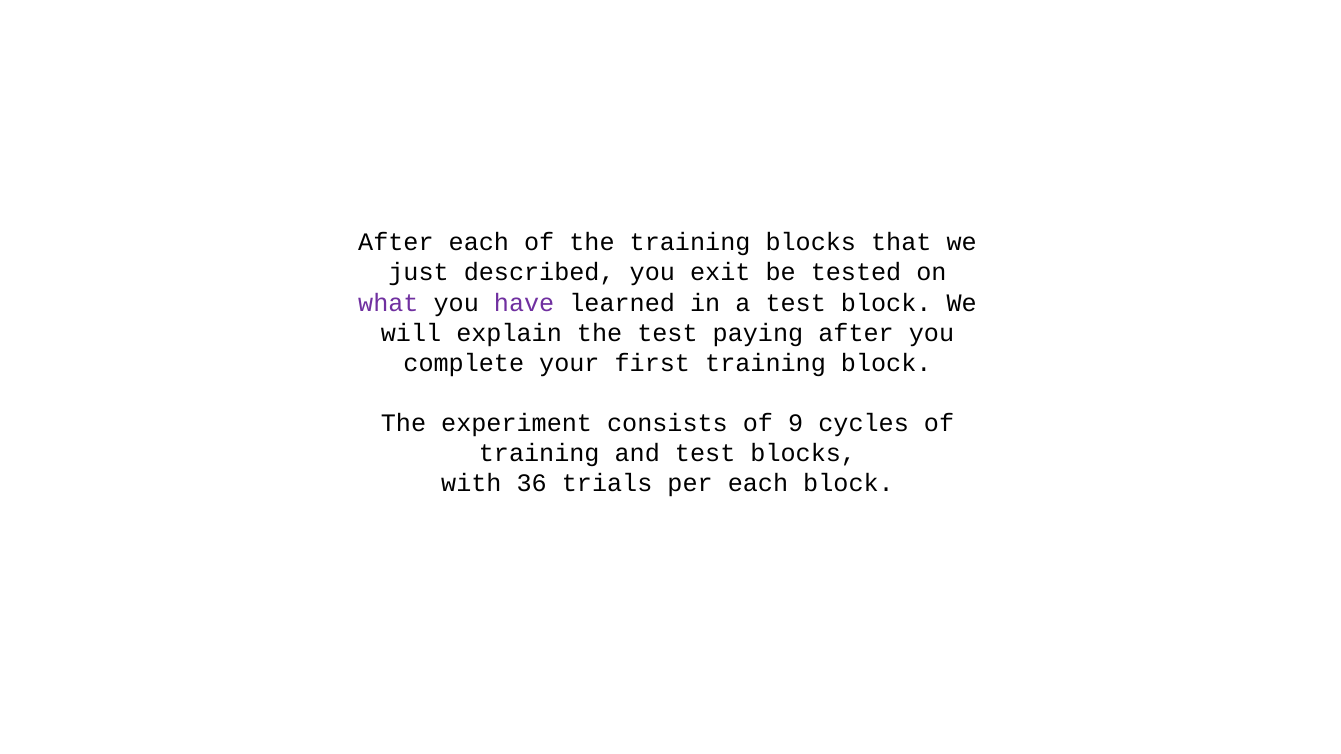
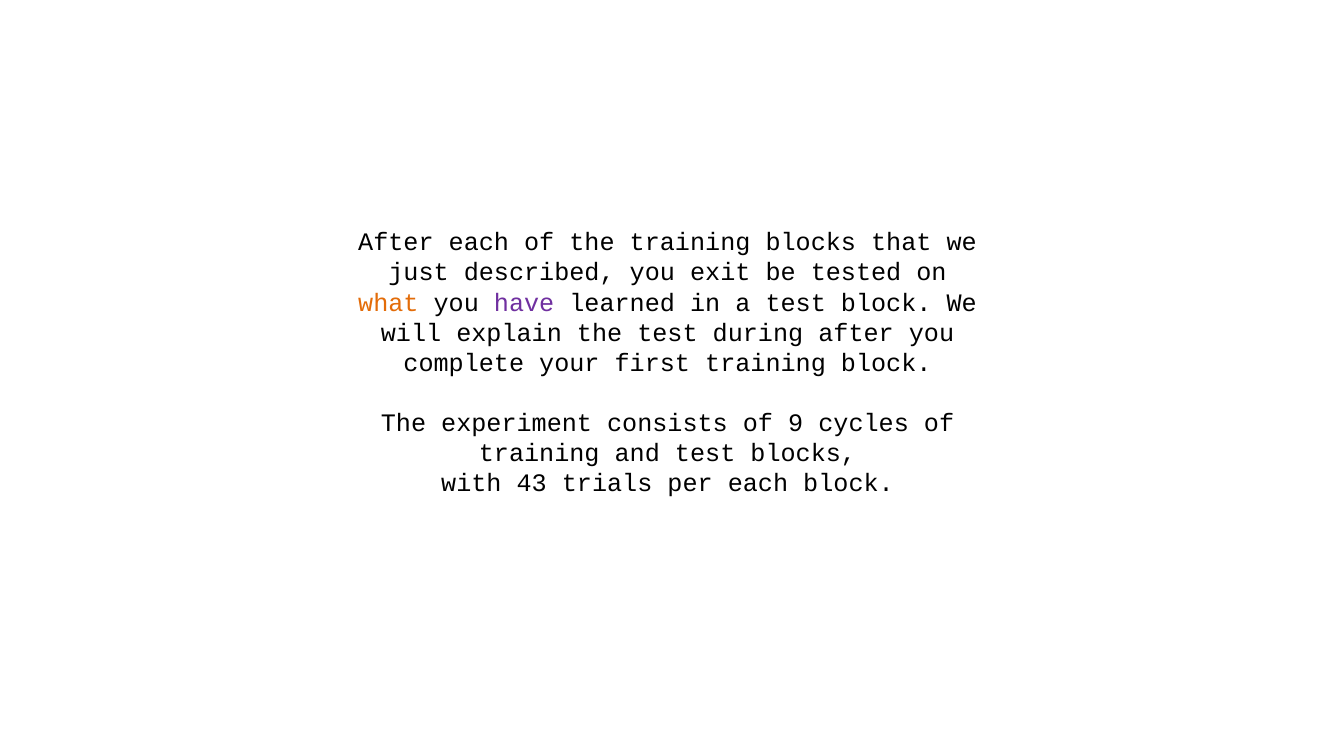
what colour: purple -> orange (388, 303)
paying: paying -> during (758, 333)
36: 36 -> 43 (532, 484)
